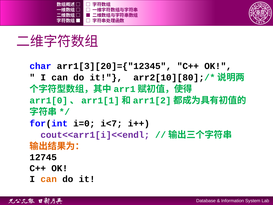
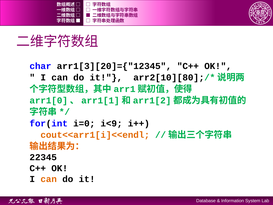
i<7: i<7 -> i<9 (111, 123)
cout<<arr1[i]<<endl colour: purple -> orange (95, 135)
12745: 12745 -> 22345 (43, 157)
